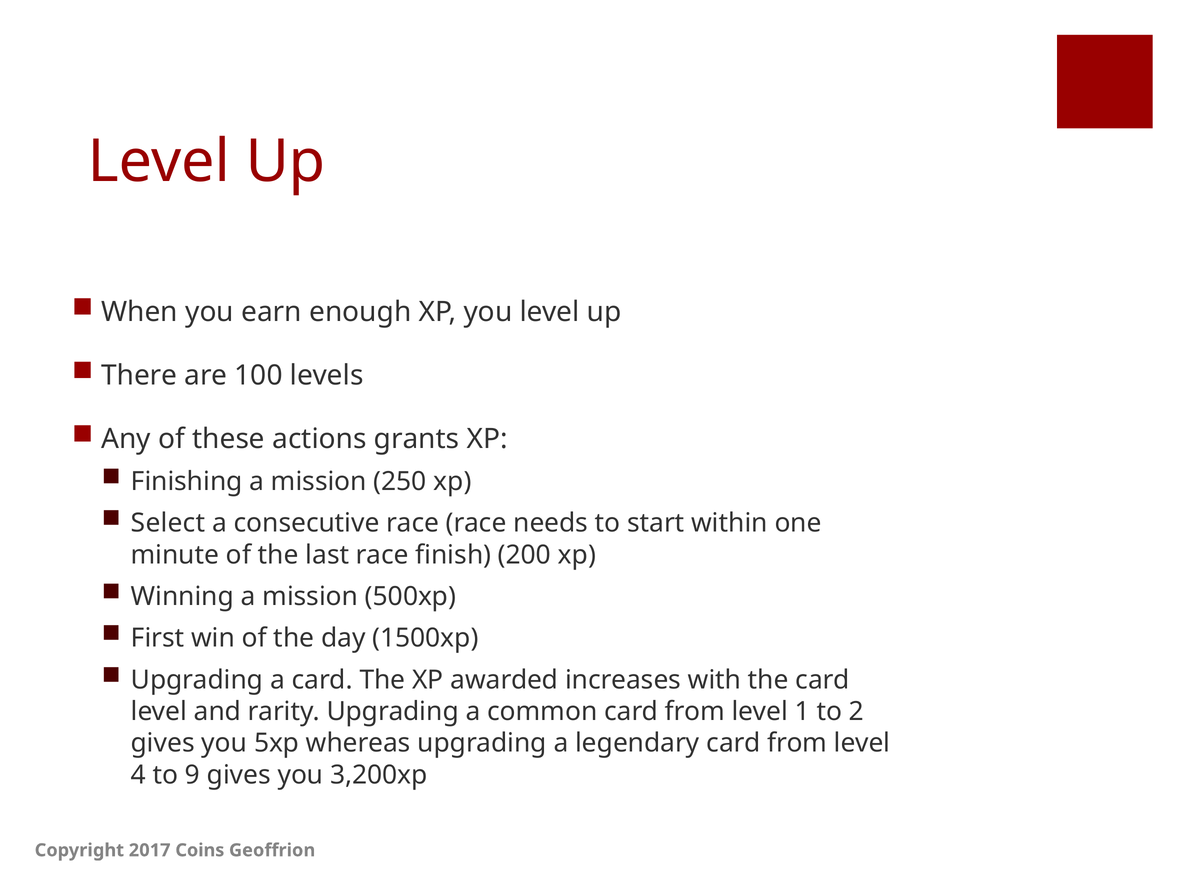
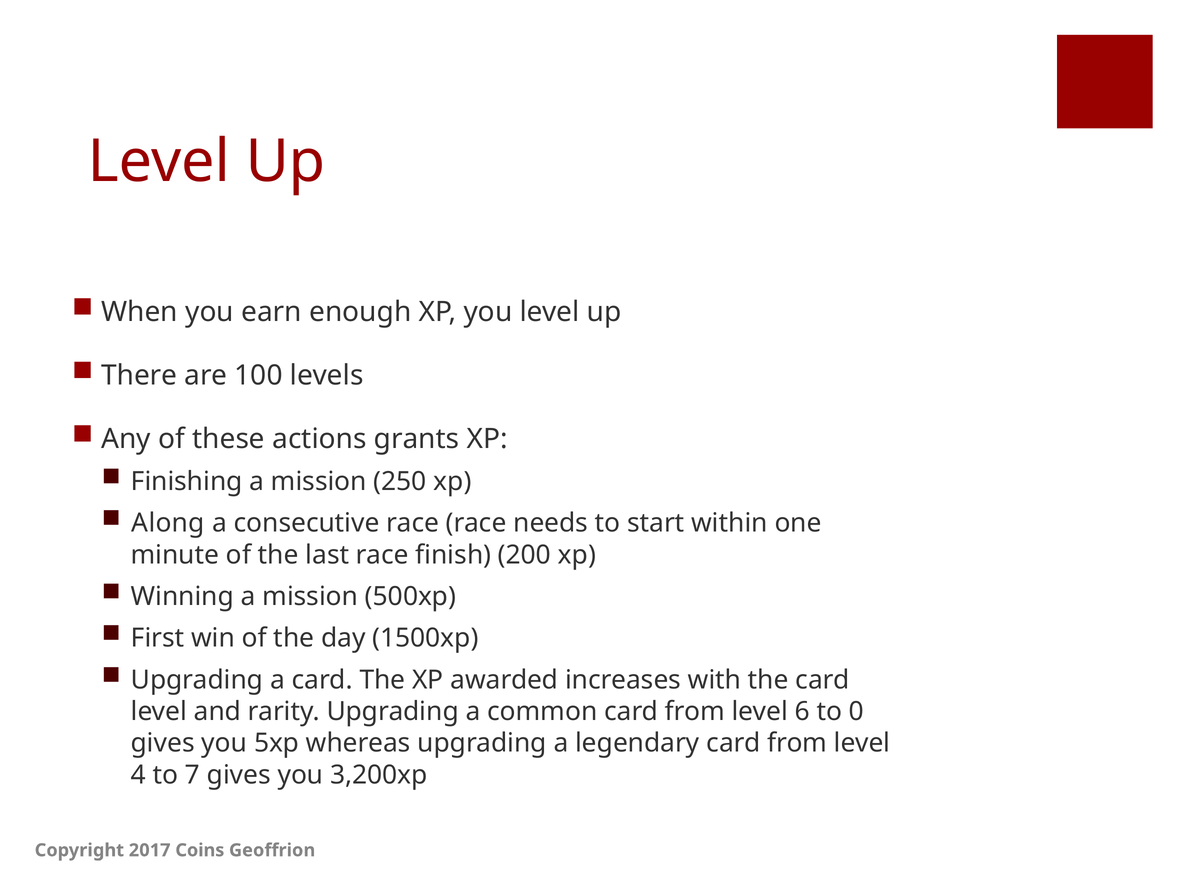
Select: Select -> Along (168, 524)
1: 1 -> 6 (802, 712)
2: 2 -> 0 (857, 712)
9: 9 -> 7 (193, 775)
